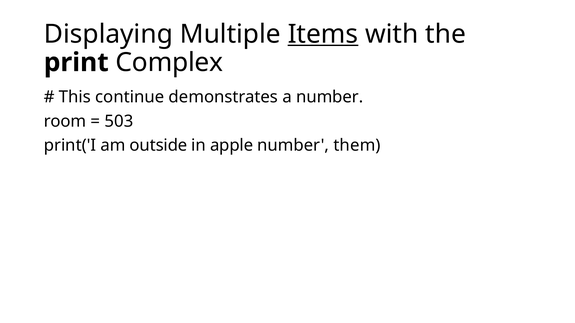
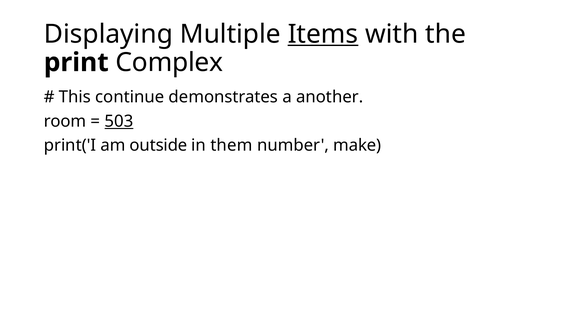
a number: number -> another (330, 97)
503 underline: none -> present (119, 121)
apple: apple -> them (231, 145)
them: them -> make (357, 145)
